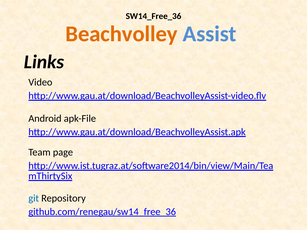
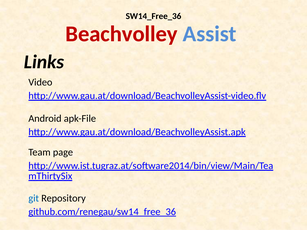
Beachvolley colour: orange -> red (122, 34)
